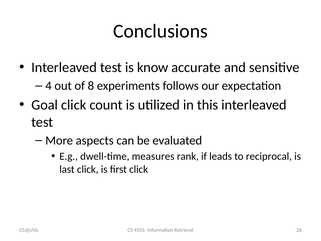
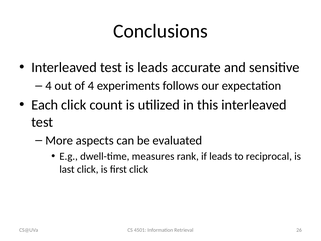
is know: know -> leads (153, 67)
of 8: 8 -> 4 (91, 86)
Goal: Goal -> Each (45, 105)
